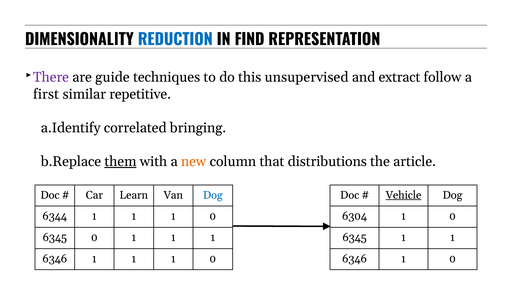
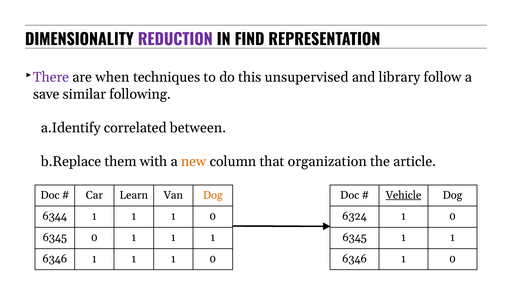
REDUCTION colour: blue -> purple (175, 40)
guide: guide -> when (112, 77)
extract: extract -> library (399, 77)
first: first -> save (46, 94)
repetitive: repetitive -> following (140, 94)
bringing: bringing -> between (198, 128)
them underline: present -> none (120, 161)
distributions: distributions -> organization (327, 161)
Dog colour: blue -> orange (213, 195)
6304: 6304 -> 6324 (355, 216)
